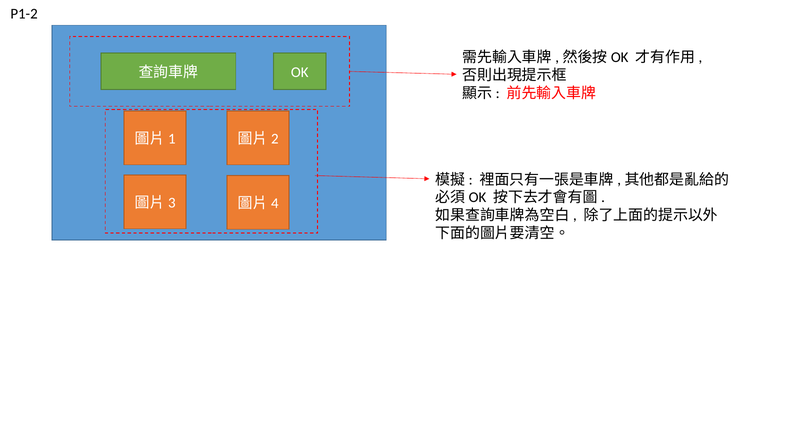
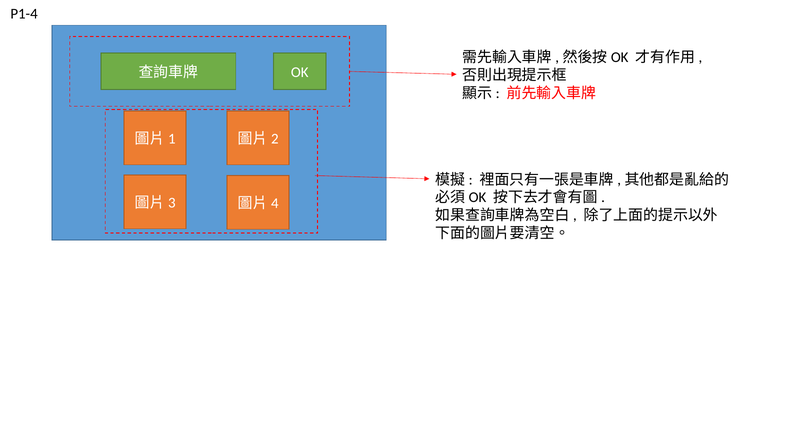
P1-2: P1-2 -> P1-4 (24, 14)
